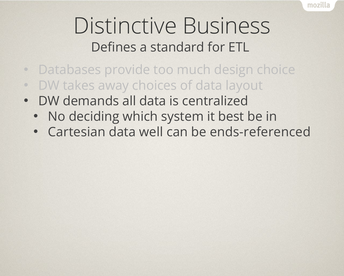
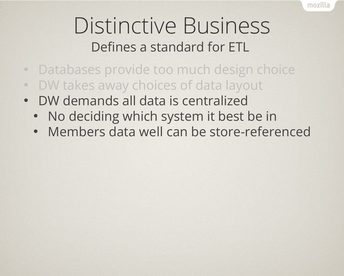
Cartesian: Cartesian -> Members (77, 132)
ends-referenced: ends-referenced -> store-referenced (260, 132)
